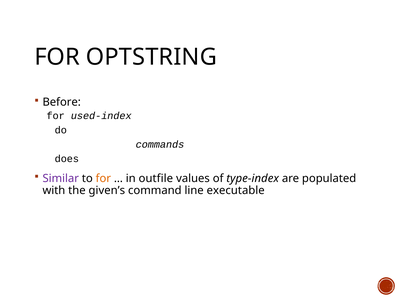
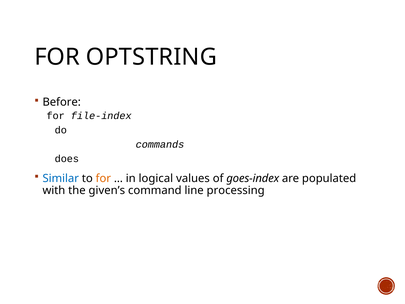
used-index: used-index -> file-index (101, 116)
Similar colour: purple -> blue (61, 178)
outfile: outfile -> logical (156, 178)
type-index: type-index -> goes-index (253, 178)
executable: executable -> processing (236, 190)
